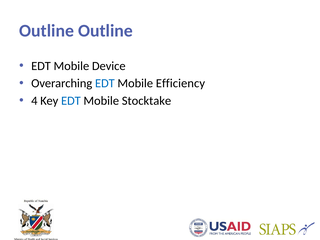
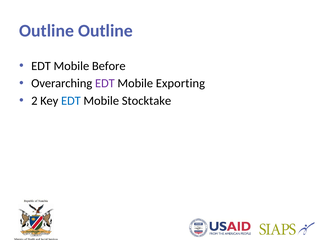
Device: Device -> Before (109, 66)
EDT colour: blue -> purple (105, 83)
Efficiency: Efficiency -> Exporting (180, 83)
4: 4 -> 2 (34, 101)
